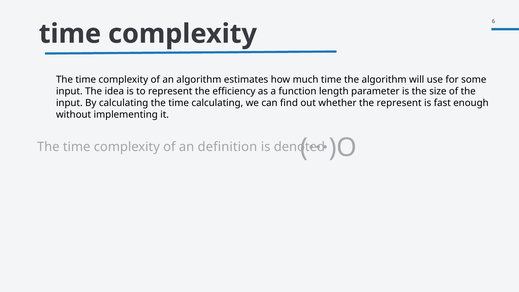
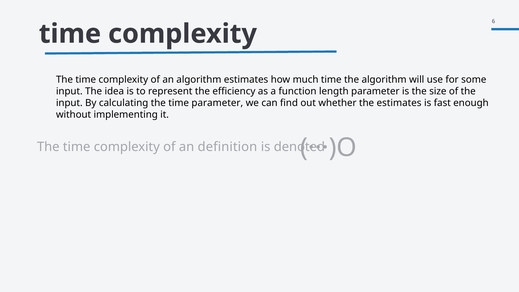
time calculating: calculating -> parameter (217, 103)
the represent: represent -> estimates (399, 103)
